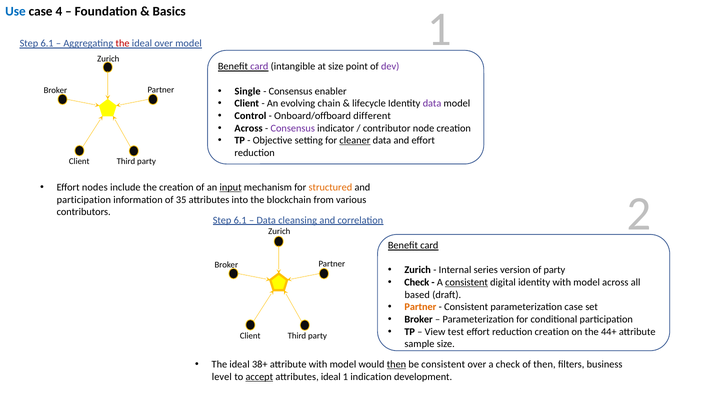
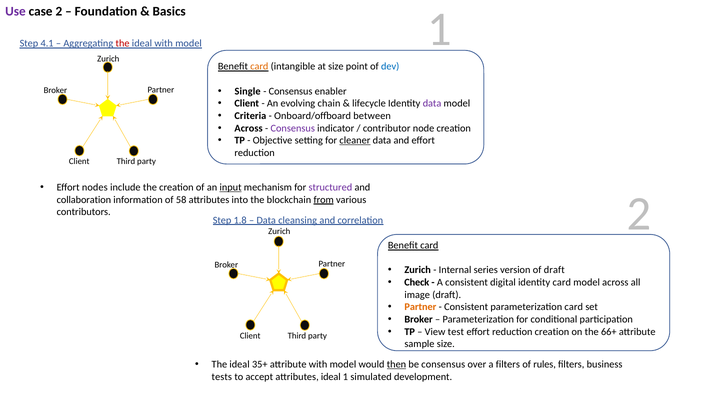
Use colour: blue -> purple (15, 11)
case 4: 4 -> 2 (59, 11)
6.1: 6.1 -> 4.1 (47, 44)
ideal over: over -> with (164, 44)
card colour: purple -> orange (259, 67)
dev colour: purple -> blue (390, 67)
Control: Control -> Criteria (250, 116)
different: different -> between (372, 116)
structured colour: orange -> purple (330, 188)
participation: participation -> collaboration (84, 200)
35: 35 -> 58 (181, 200)
from underline: none -> present (324, 200)
6.1: 6.1 -> 1.8 (240, 221)
of party: party -> draft (554, 270)
consistent underline: present -> none (467, 283)
identity with: with -> card (562, 283)
based: based -> image (417, 295)
parameterization case: case -> card (574, 307)
44+: 44+ -> 66+ (609, 332)
38+: 38+ -> 35+ (260, 365)
be consistent: consistent -> consensus (443, 365)
a check: check -> filters (508, 365)
of then: then -> rules (545, 365)
level: level -> tests (222, 377)
accept underline: present -> none (259, 377)
indication: indication -> simulated (371, 377)
